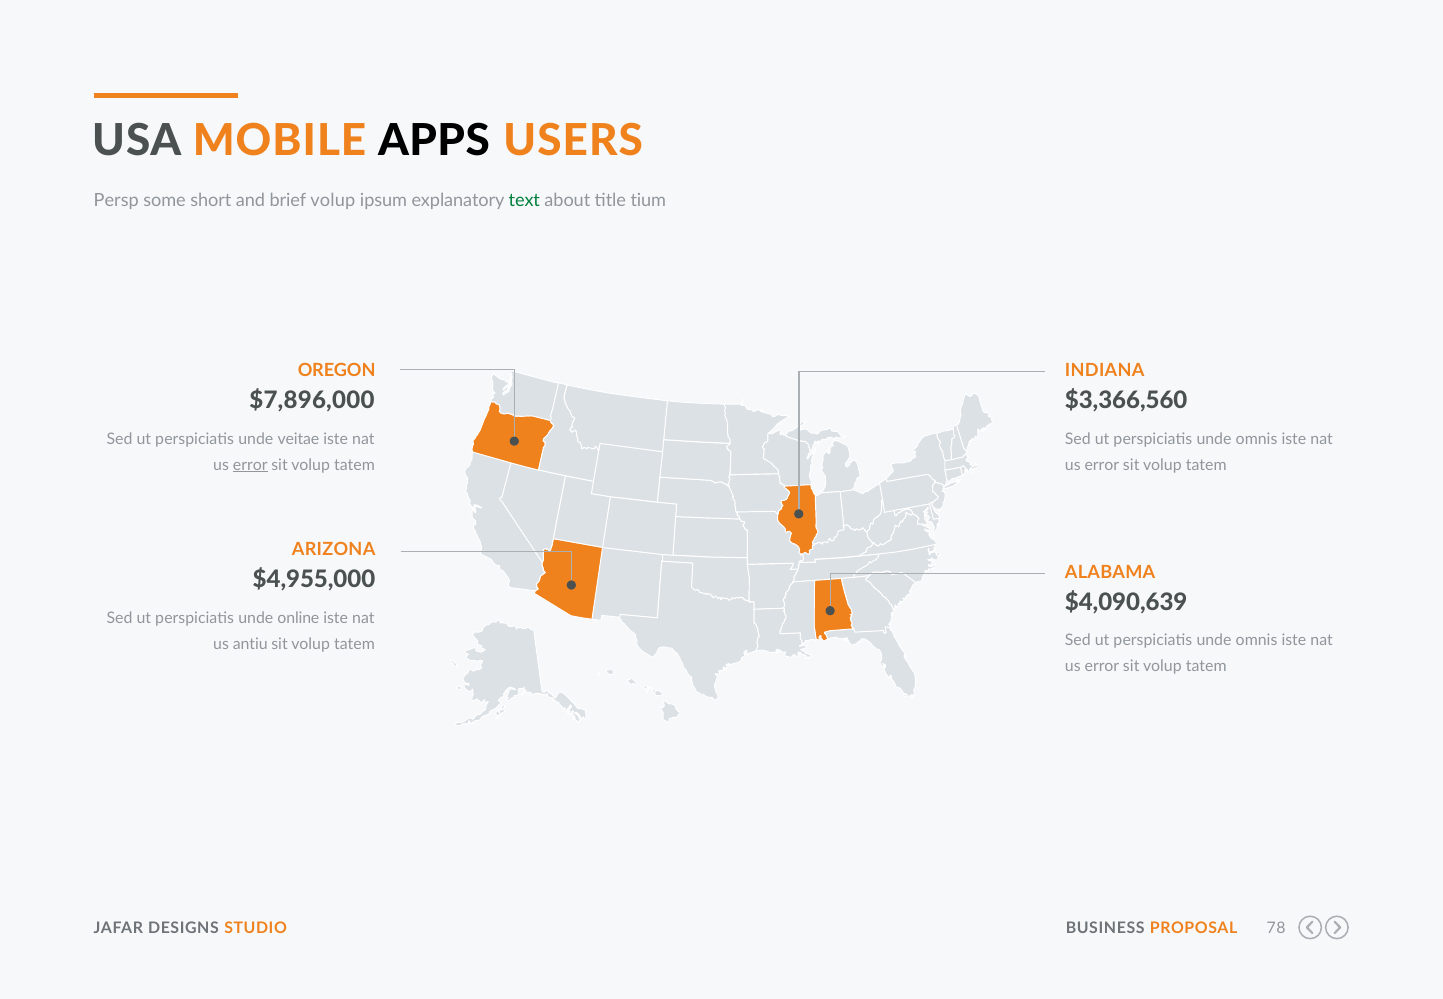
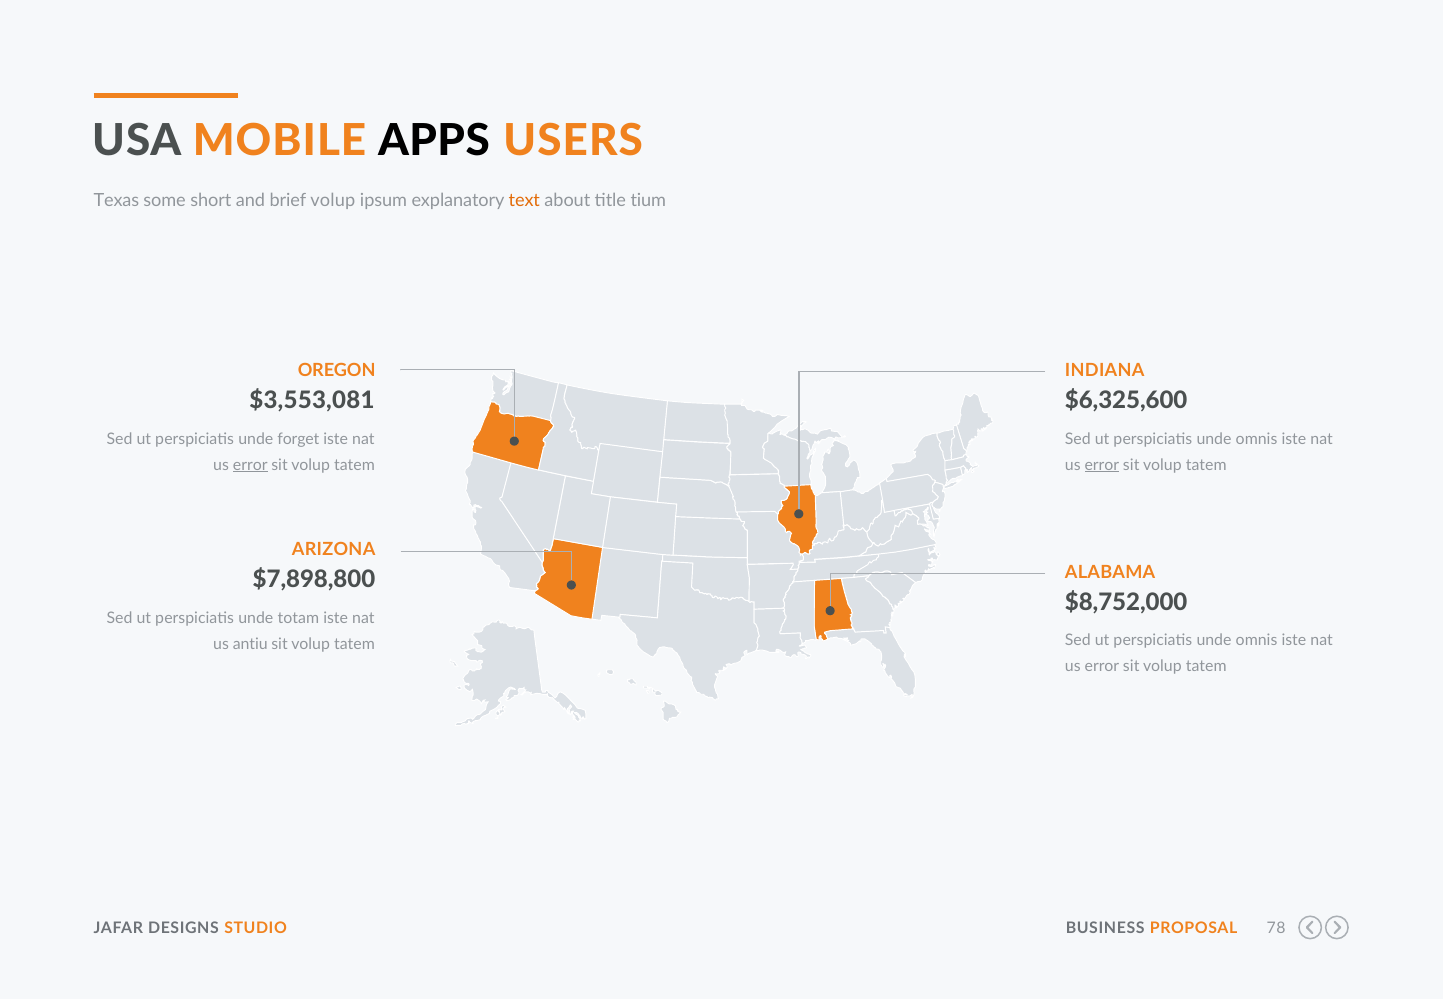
Persp: Persp -> Texas (116, 201)
text colour: green -> orange (524, 201)
$7,896,000: $7,896,000 -> $3,553,081 (312, 401)
$3,366,560: $3,366,560 -> $6,325,600 (1126, 401)
veitae: veitae -> forget (298, 439)
error underline: none -> present (1102, 465)
$4,955,000: $4,955,000 -> $7,898,800 (314, 580)
$4,090,639: $4,090,639 -> $8,752,000 (1126, 602)
online: online -> totam (298, 618)
